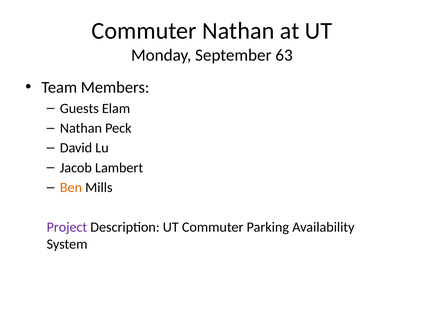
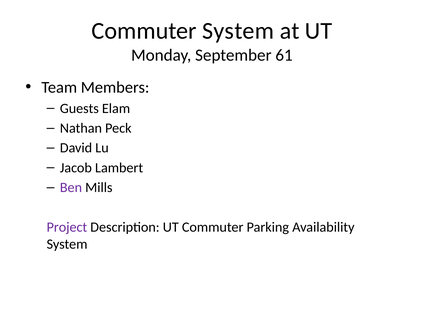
Commuter Nathan: Nathan -> System (238, 31)
63: 63 -> 61 (284, 55)
Ben colour: orange -> purple (71, 188)
